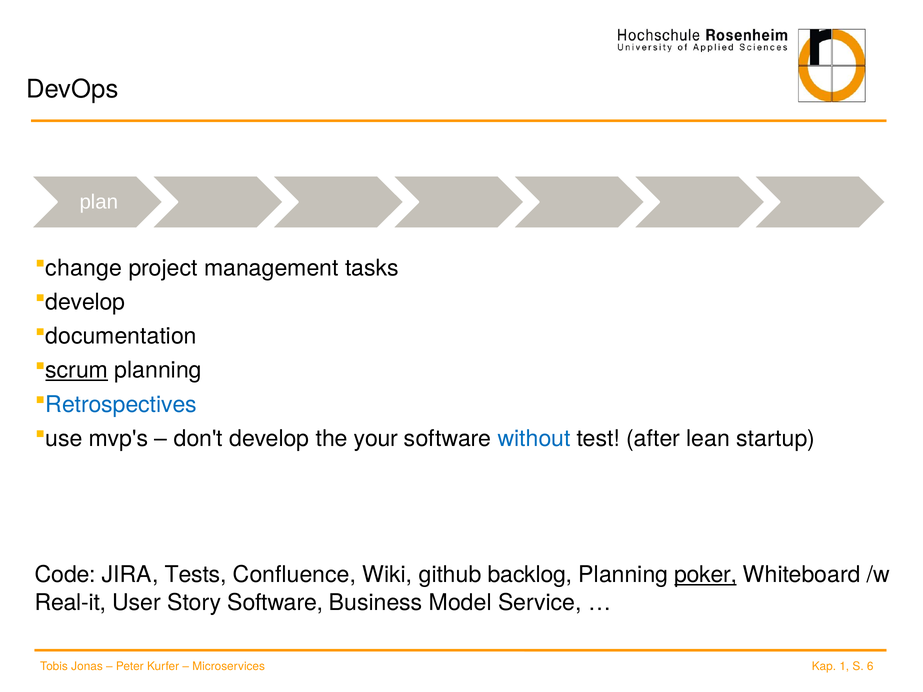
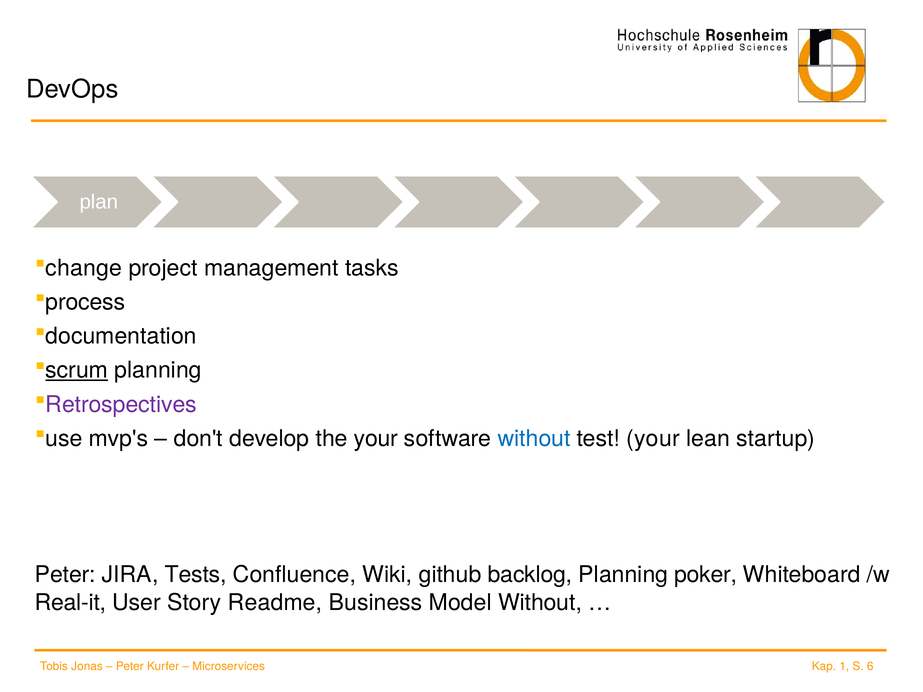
develop: develop -> process (85, 302)
Retrospectives colour: blue -> purple (121, 405)
test after: after -> your (653, 439)
Code: Code -> Peter (65, 575)
poker underline: present -> none (706, 575)
Story Software: Software -> Readme (275, 603)
Model Service: Service -> Without (540, 603)
